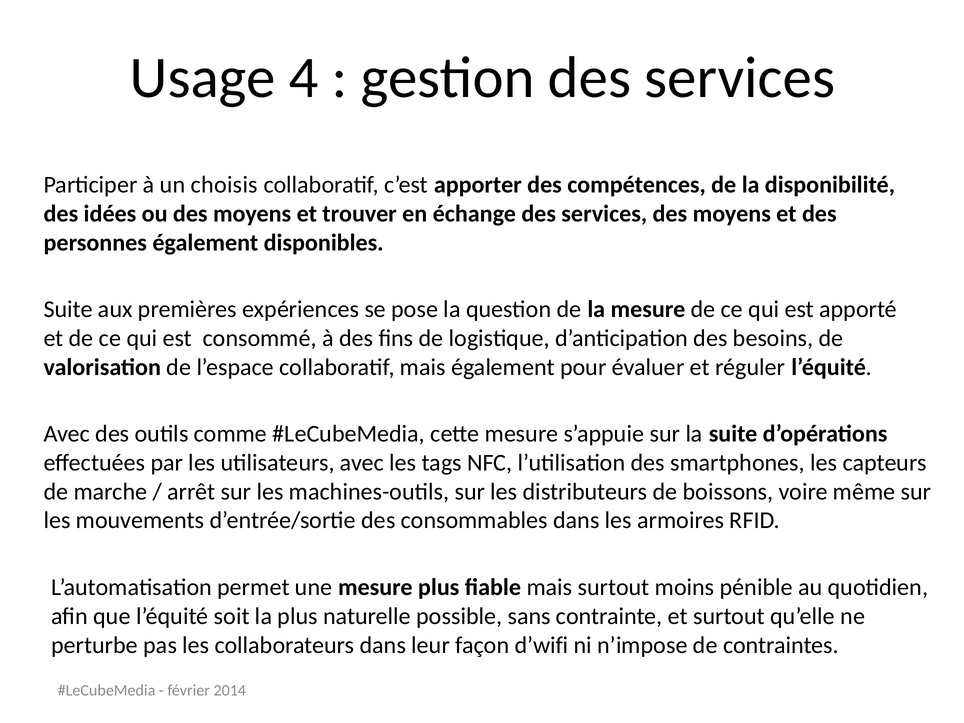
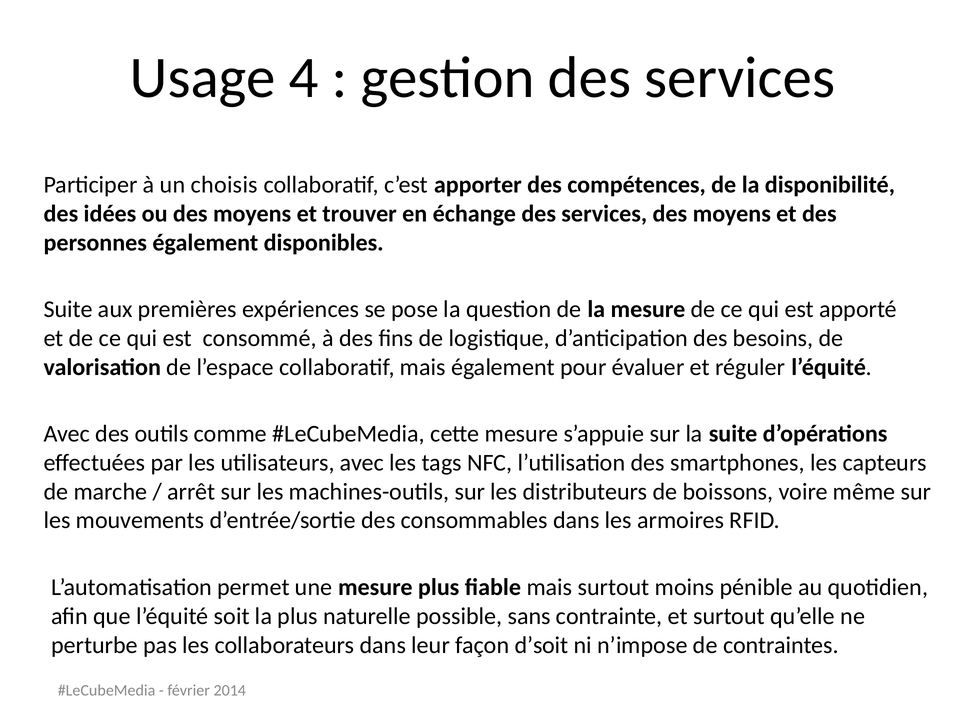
d’wifi: d’wifi -> d’soit (542, 645)
